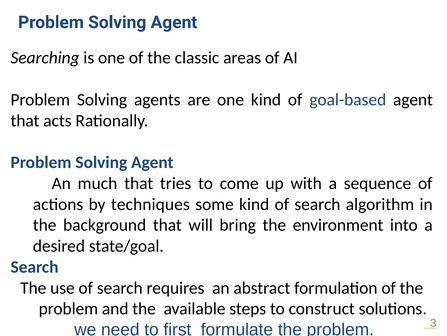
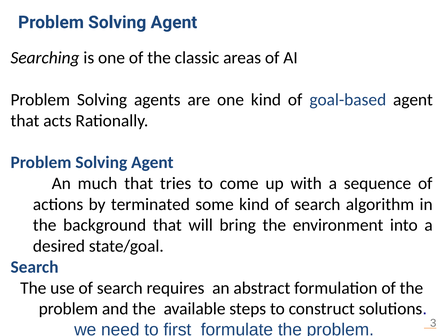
techniques: techniques -> terminated (150, 204)
